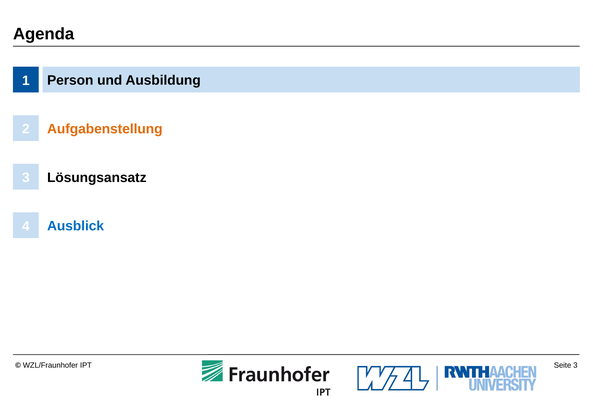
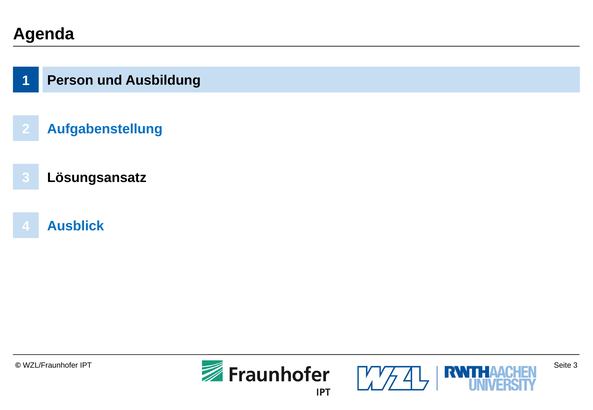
Aufgabenstellung colour: orange -> blue (105, 129)
